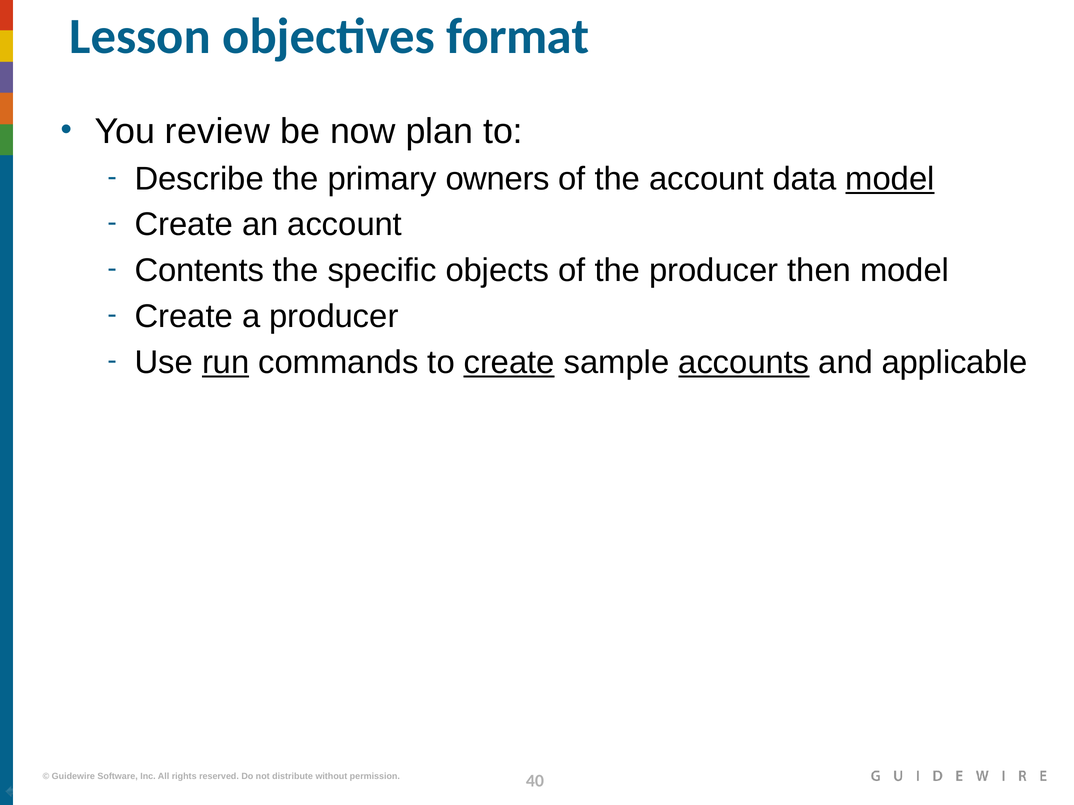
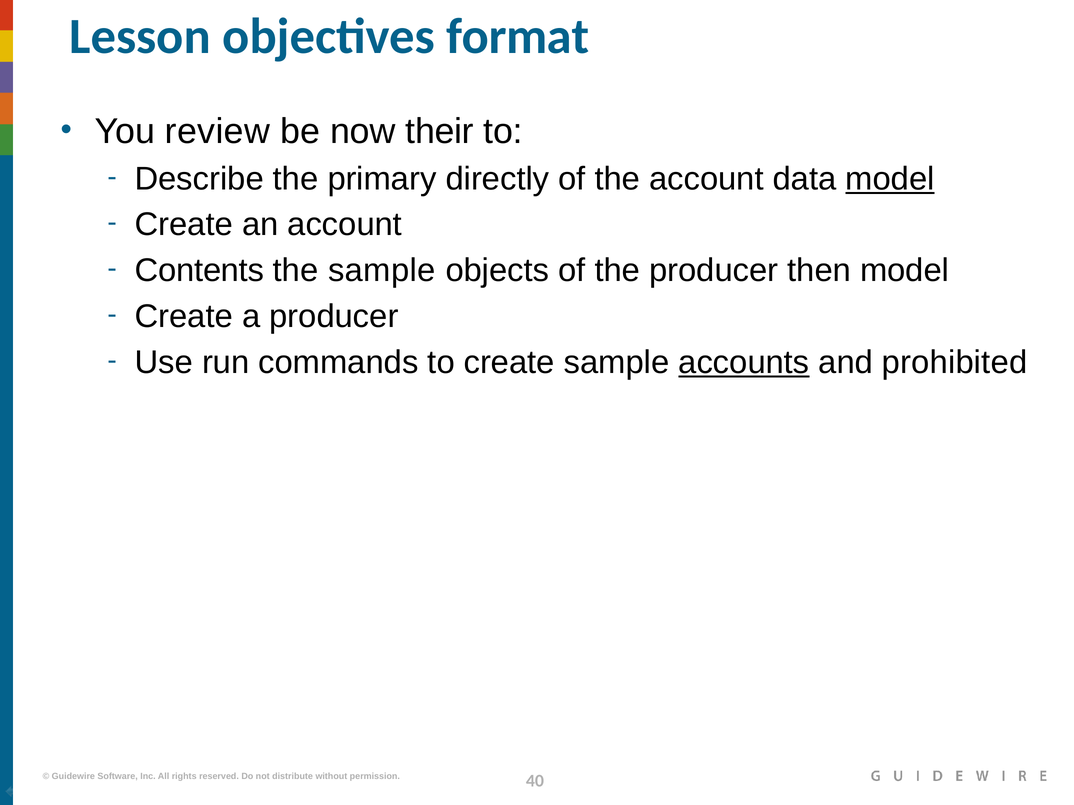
plan: plan -> their (440, 131)
owners: owners -> directly (497, 179)
the specific: specific -> sample (382, 271)
run underline: present -> none (226, 363)
create underline: present -> none (509, 363)
applicable: applicable -> prohibited (955, 363)
